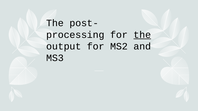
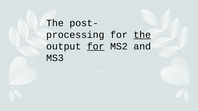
for underline: none -> present (96, 46)
